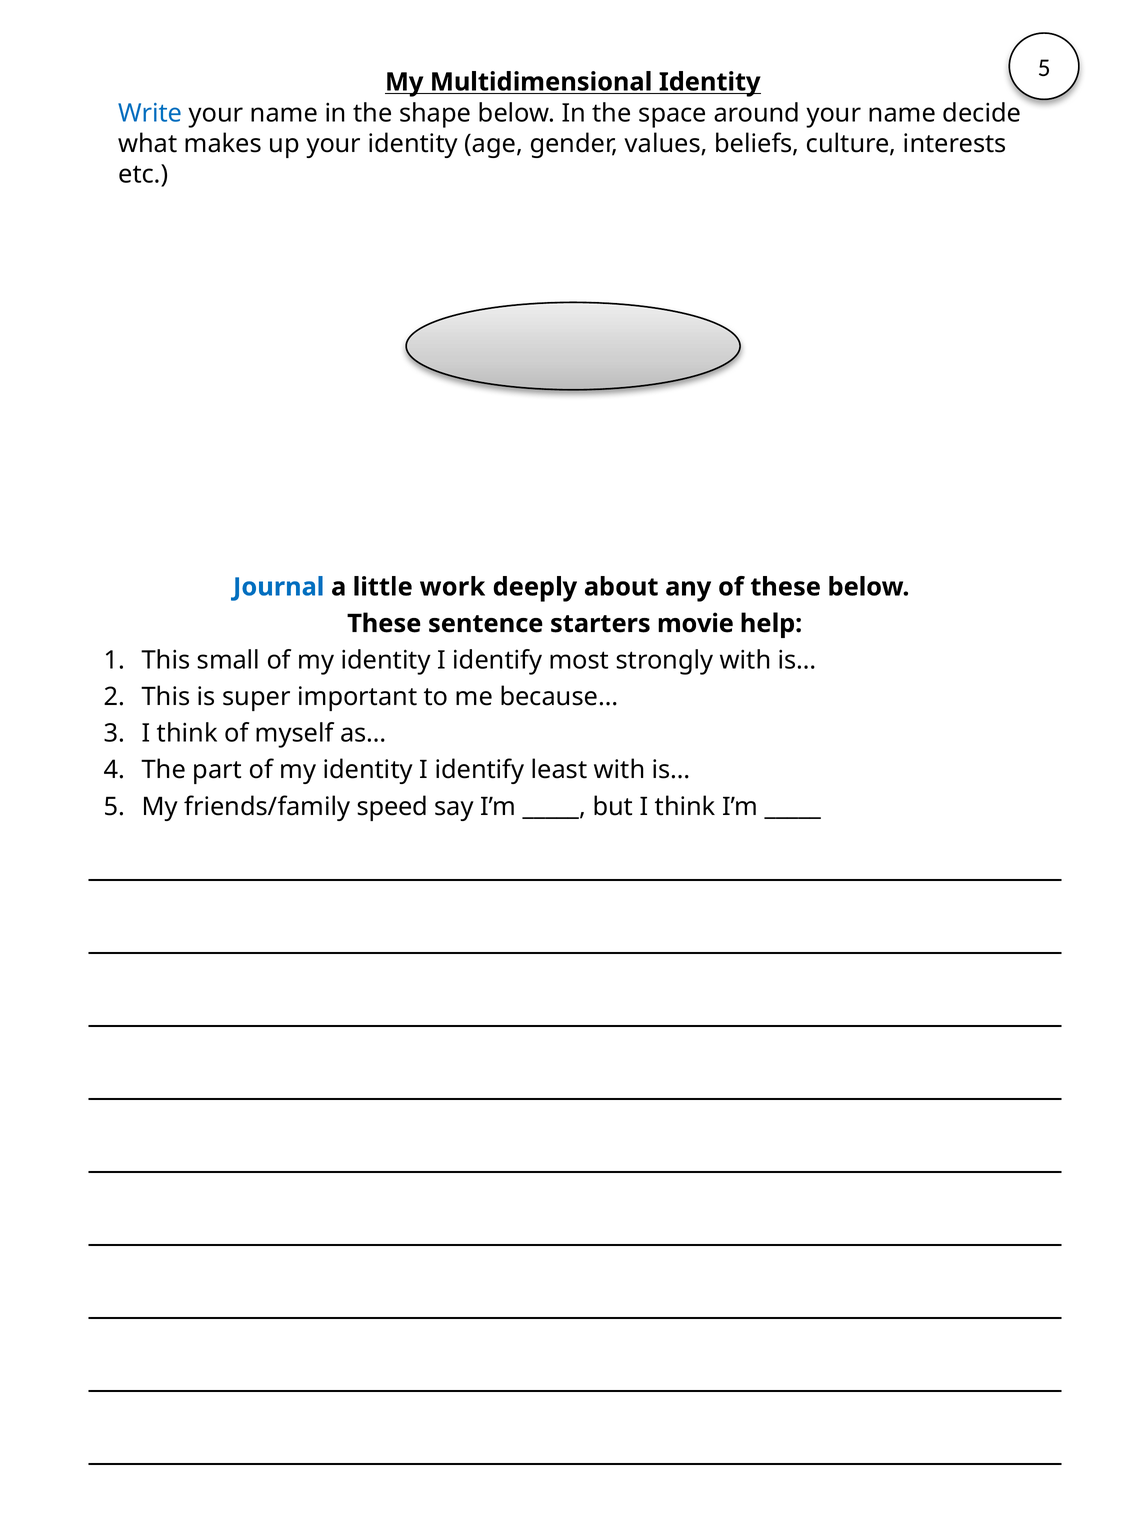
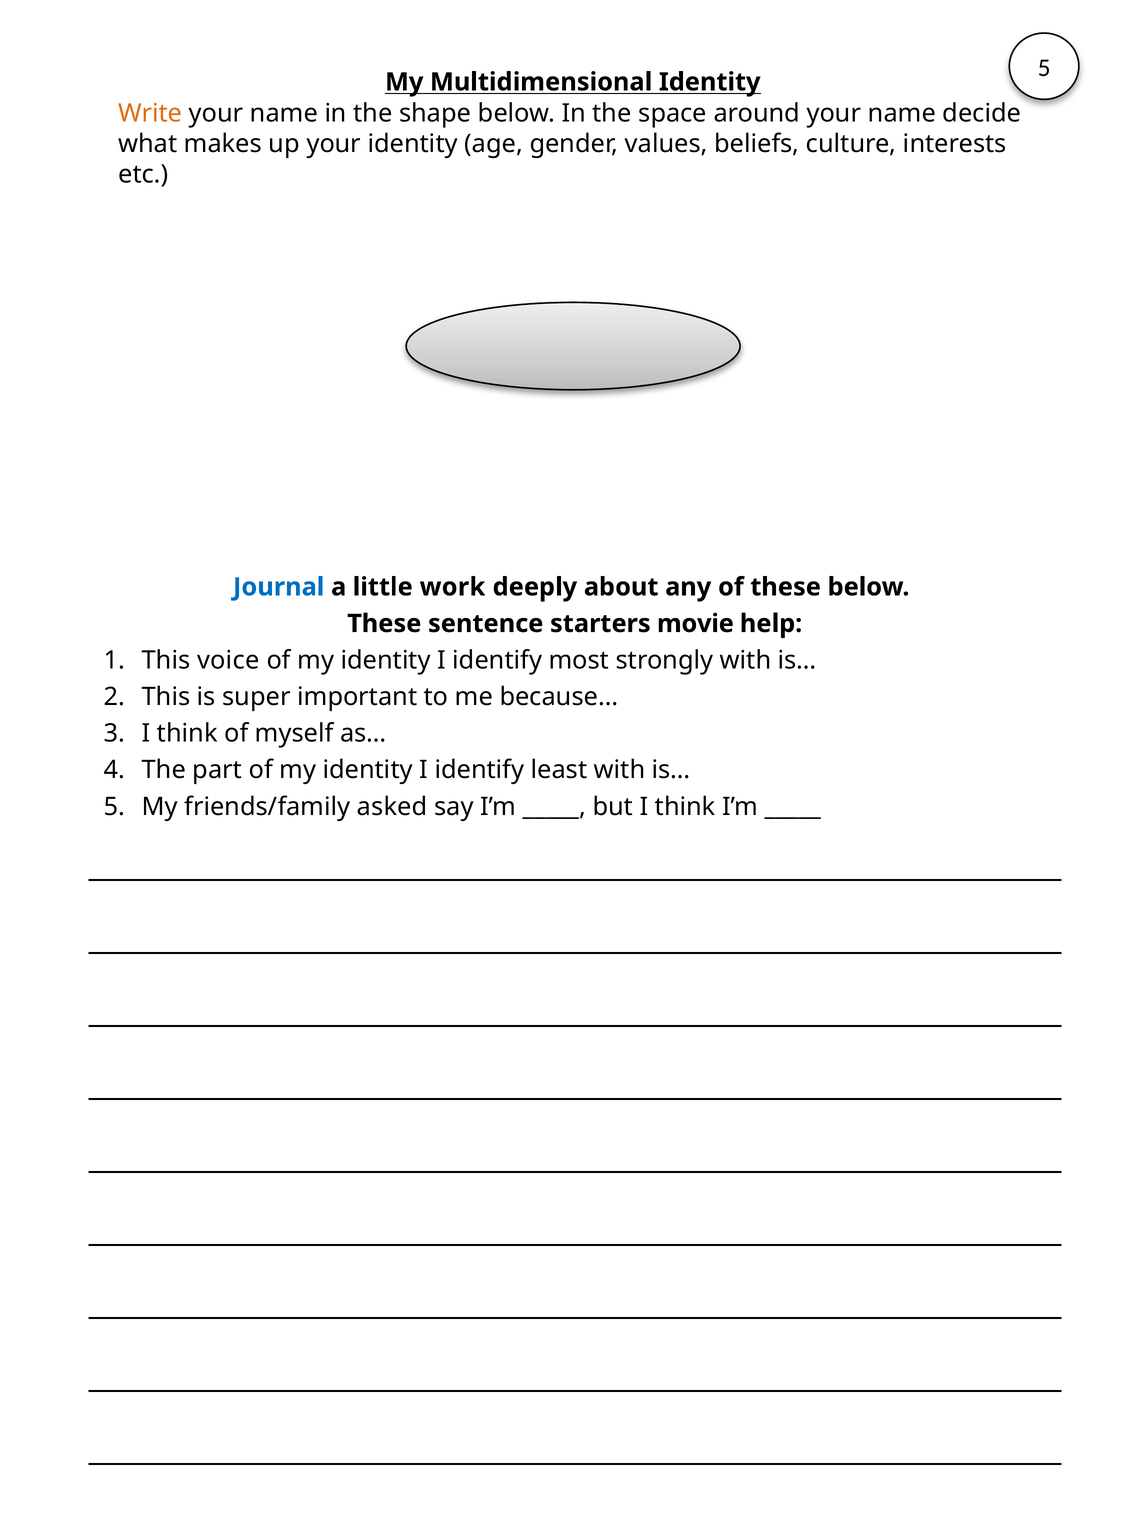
Write colour: blue -> orange (150, 113)
small: small -> voice (228, 660)
speed: speed -> asked (392, 807)
